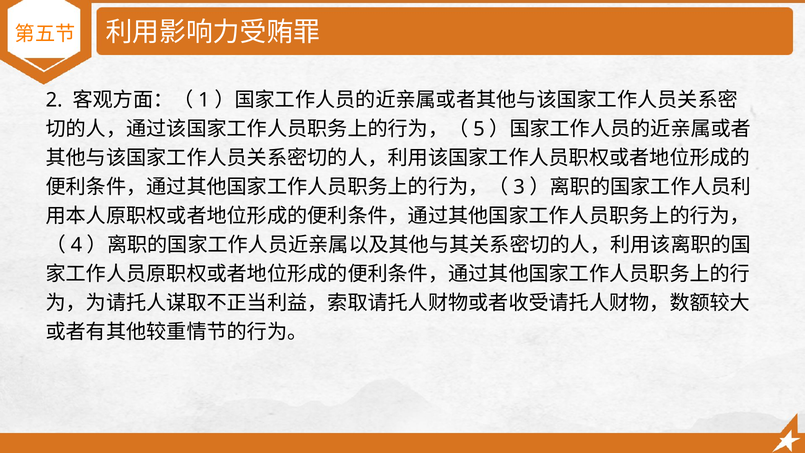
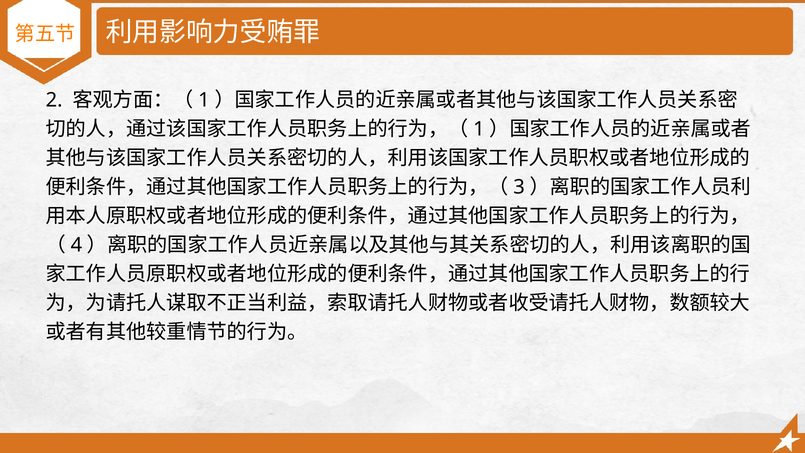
5: 5 -> 1 (479, 129)
